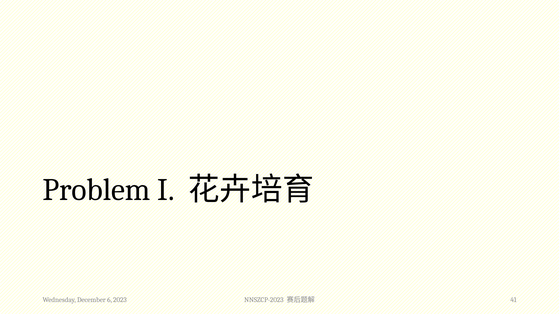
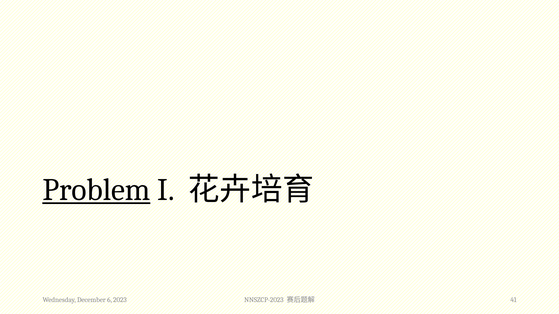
Problem underline: none -> present (96, 190)
